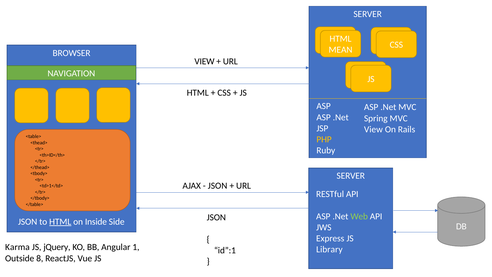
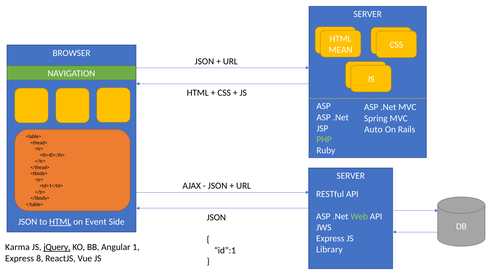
VIEW: VIEW -> JSON (204, 61)
View: View -> Auto (373, 129)
PHP colour: yellow -> light green (324, 139)
Inside: Inside -> Event (96, 222)
jQuery underline: none -> present (57, 247)
Outside: Outside -> Express (20, 258)
